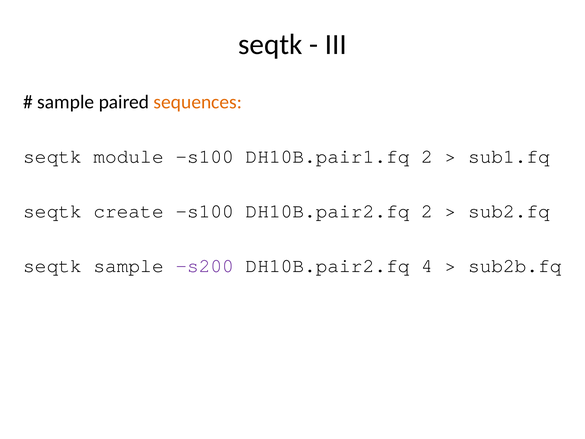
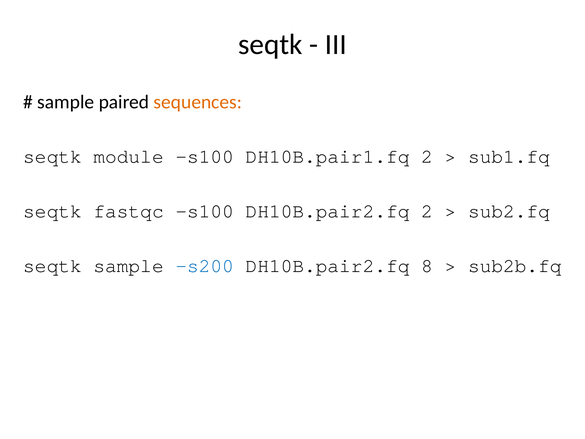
create: create -> fastqc (129, 211)
s200 colour: purple -> blue (205, 266)
4: 4 -> 8 (427, 266)
